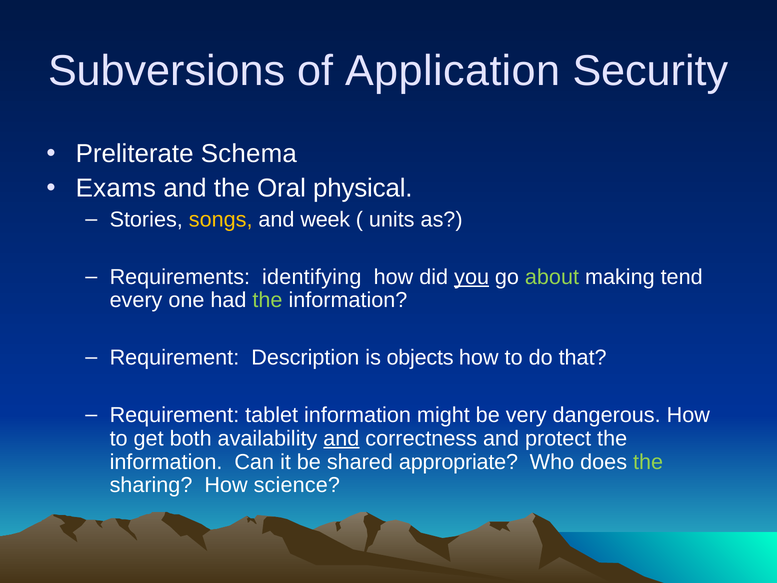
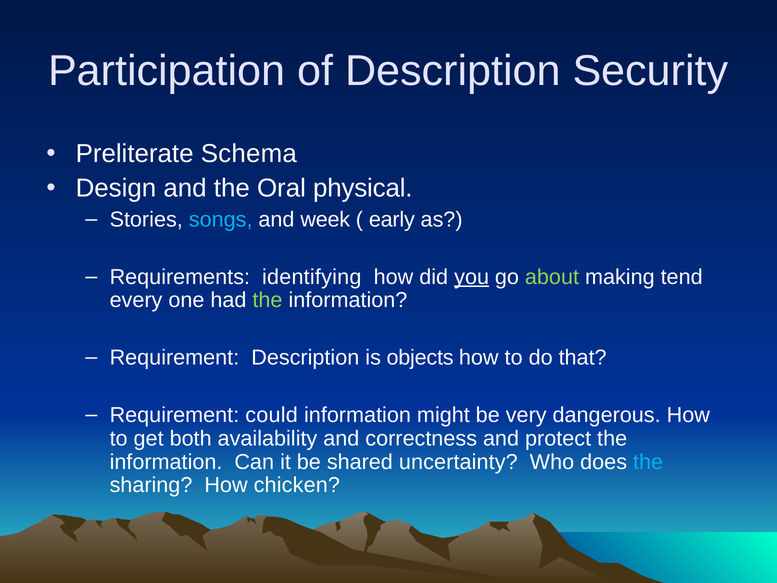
Subversions: Subversions -> Participation (167, 71)
of Application: Application -> Description (453, 71)
Exams: Exams -> Design (116, 188)
songs colour: yellow -> light blue (221, 219)
units: units -> early (392, 219)
tablet: tablet -> could (272, 415)
and underline: present -> none (341, 438)
appropriate: appropriate -> uncertainty (458, 462)
the colour: light green -> light blue (648, 462)
science: science -> chicken (297, 485)
